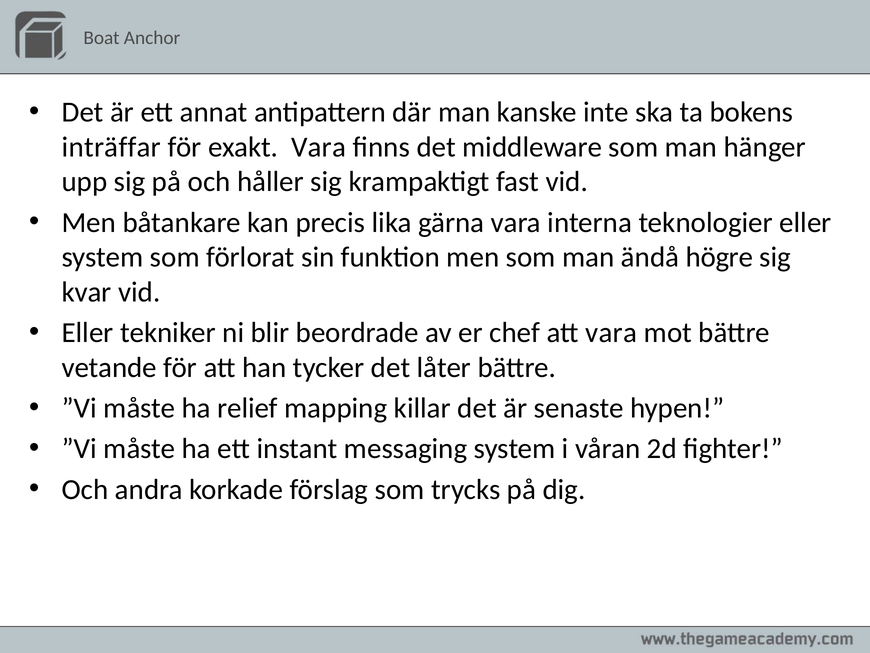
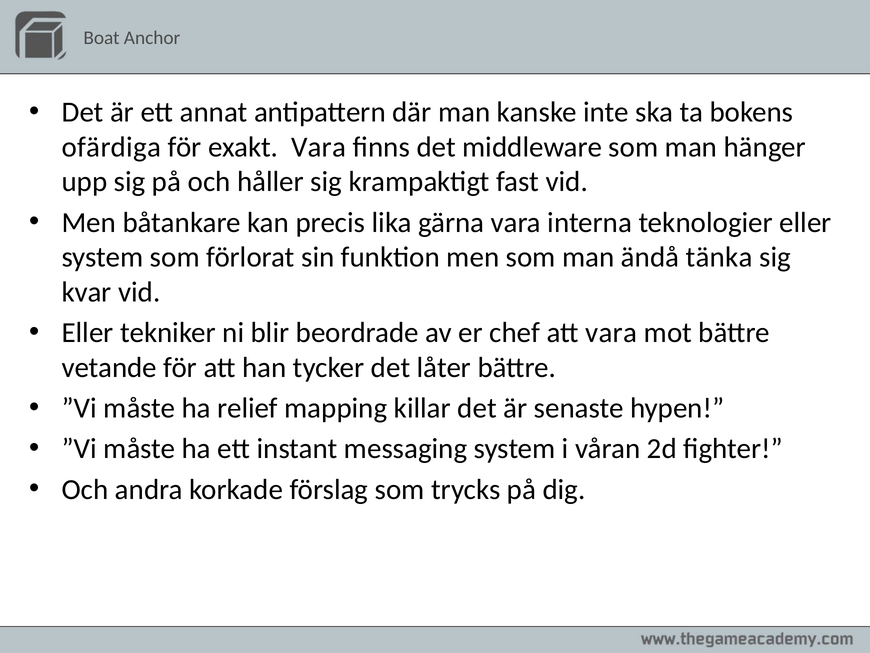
inträffar: inträffar -> ofärdiga (111, 147)
högre: högre -> tänka (719, 257)
